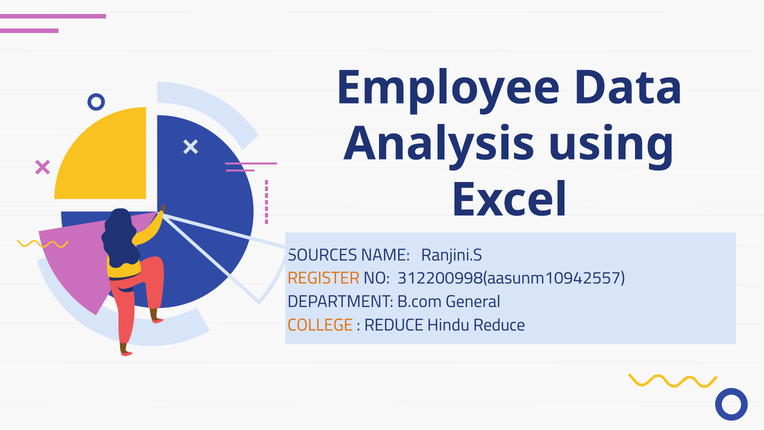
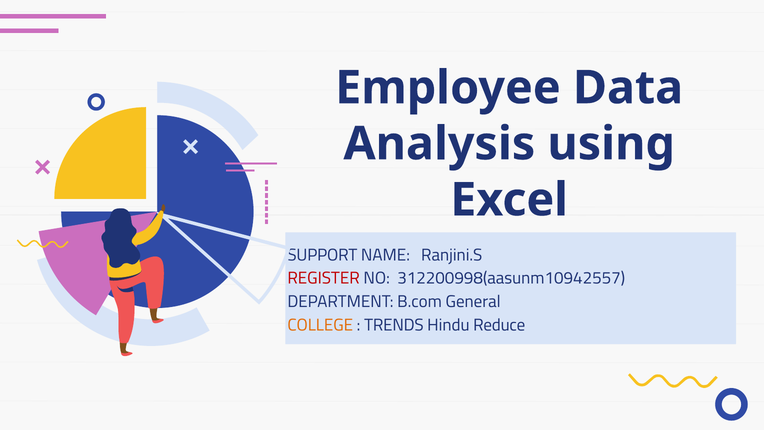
SOURCES: SOURCES -> SUPPORT (322, 255)
REGISTER colour: orange -> red (324, 278)
REDUCE: REDUCE -> TRENDS (394, 325)
